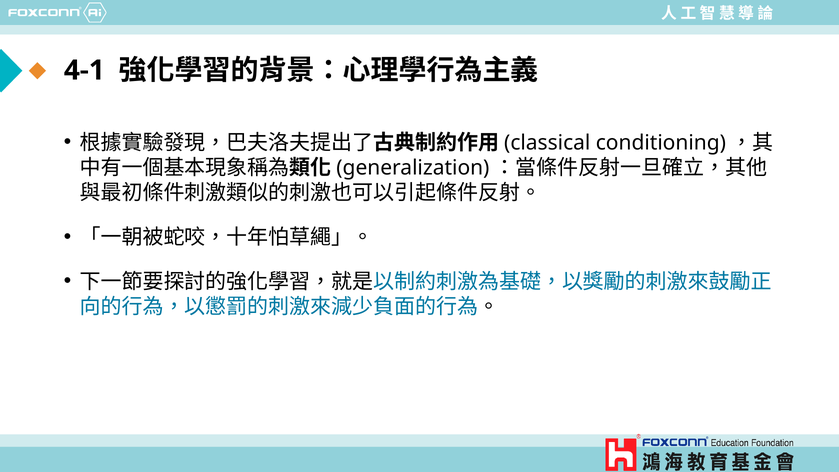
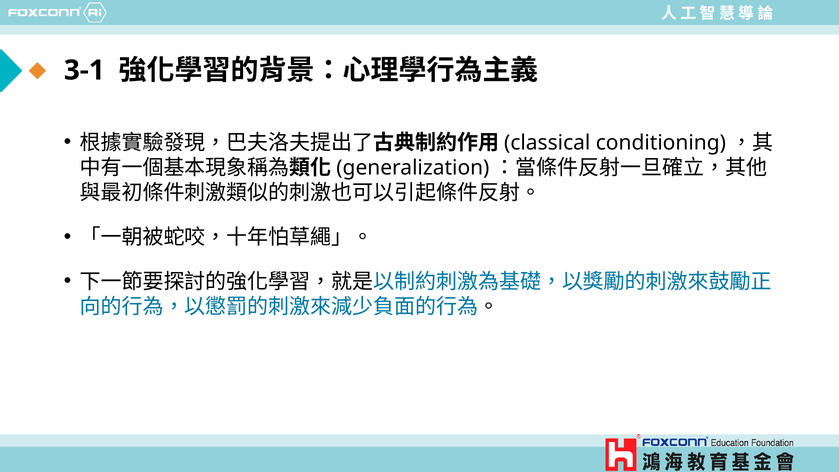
4-1: 4-1 -> 3-1 (84, 70)
